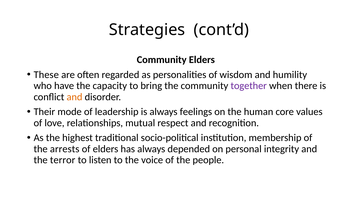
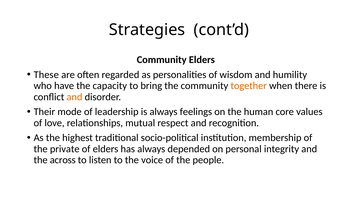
together colour: purple -> orange (249, 86)
arrests: arrests -> private (65, 149)
terror: terror -> across (63, 160)
